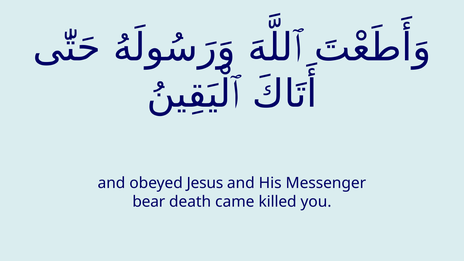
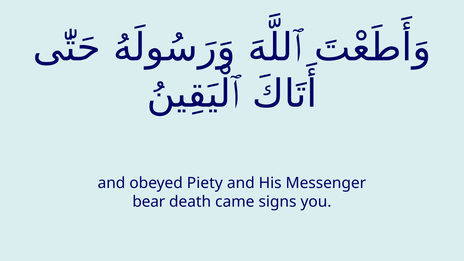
Jesus: Jesus -> Piety (205, 183)
killed: killed -> signs (277, 202)
